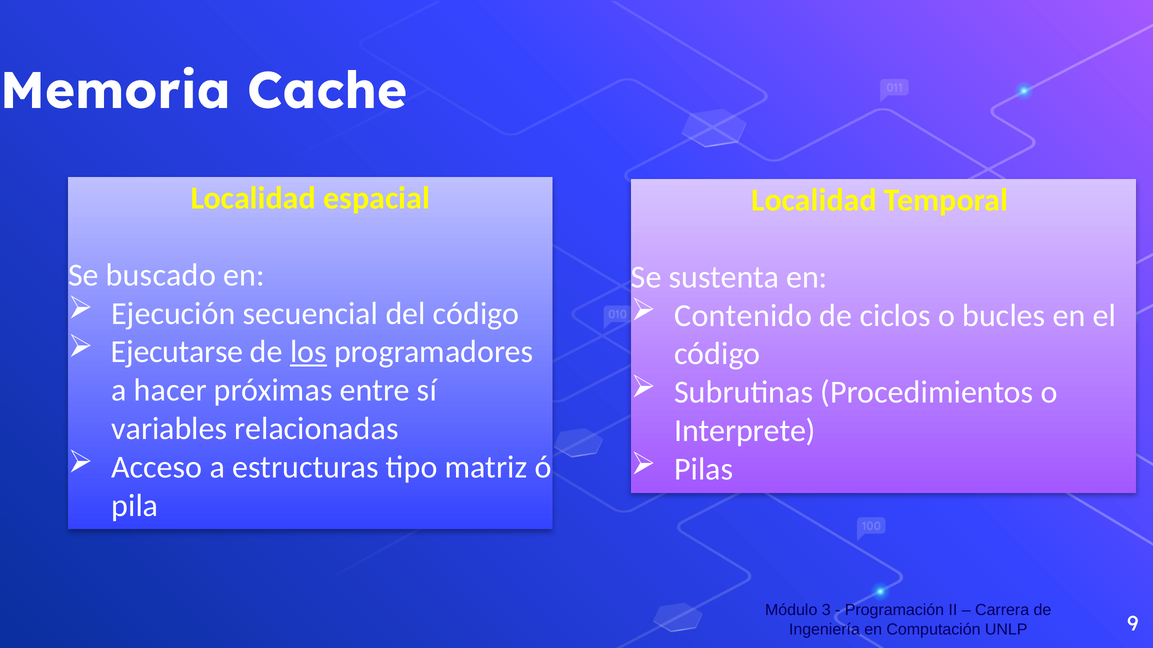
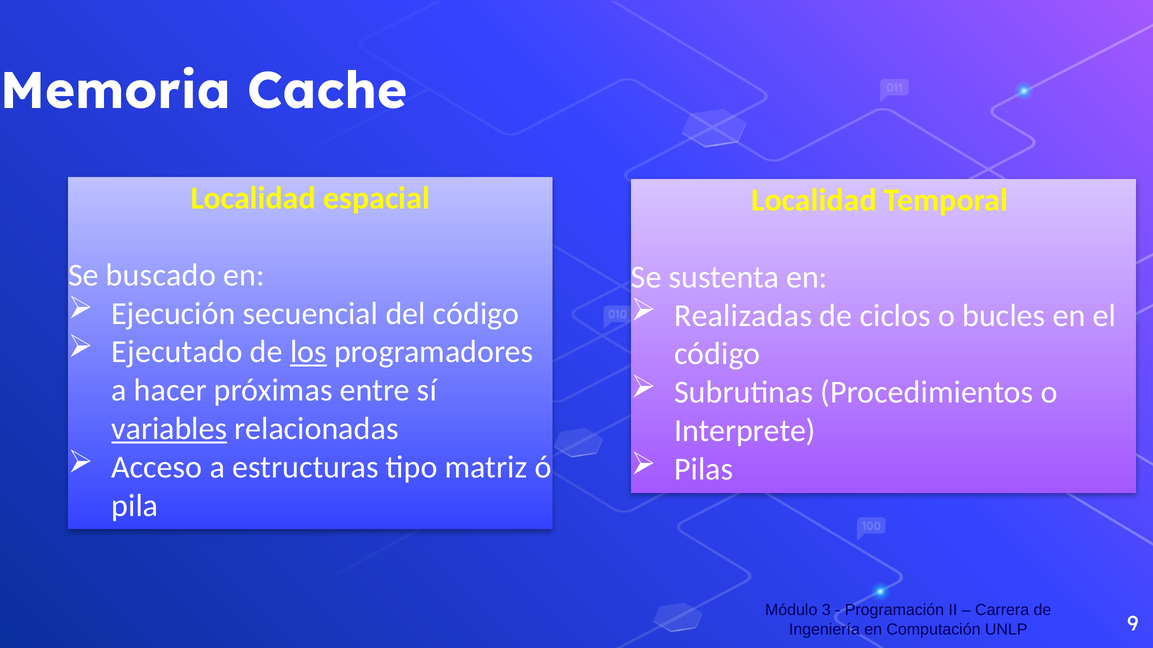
Contenido: Contenido -> Realizadas (743, 316)
Ejecutarse: Ejecutarse -> Ejecutado (177, 352)
variables underline: none -> present (169, 429)
